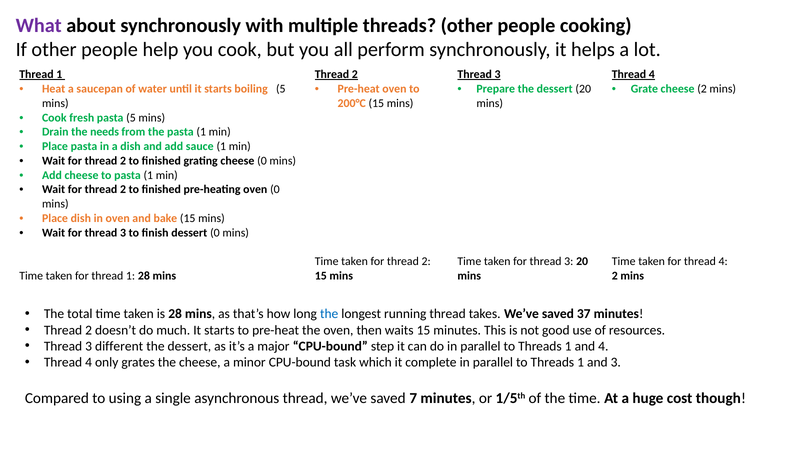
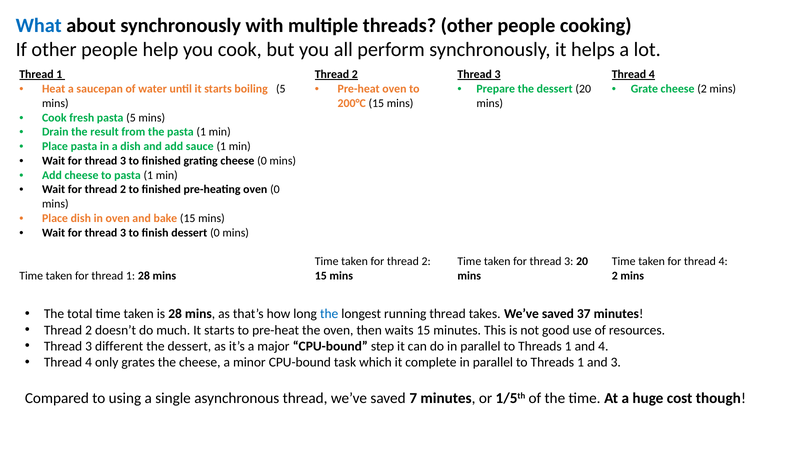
What colour: purple -> blue (39, 25)
needs: needs -> result (105, 132)
2: 2 -> 3 (123, 161)
